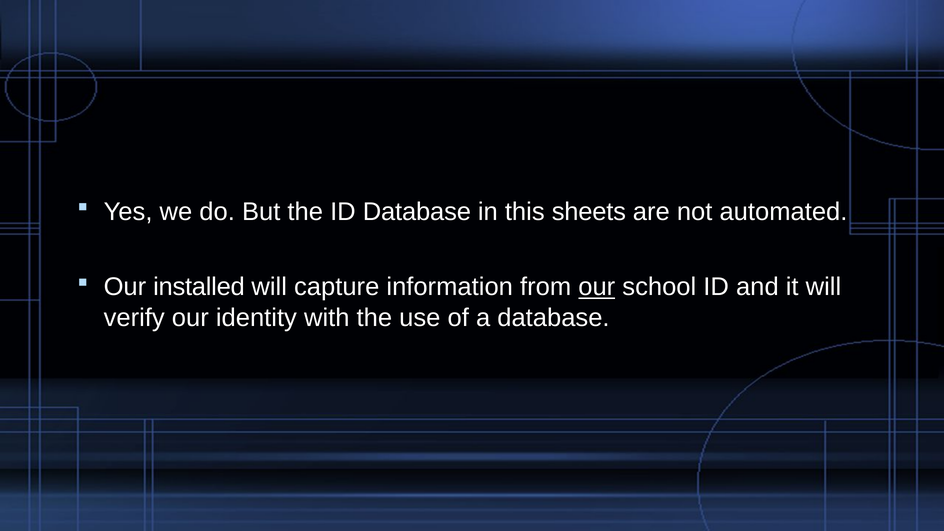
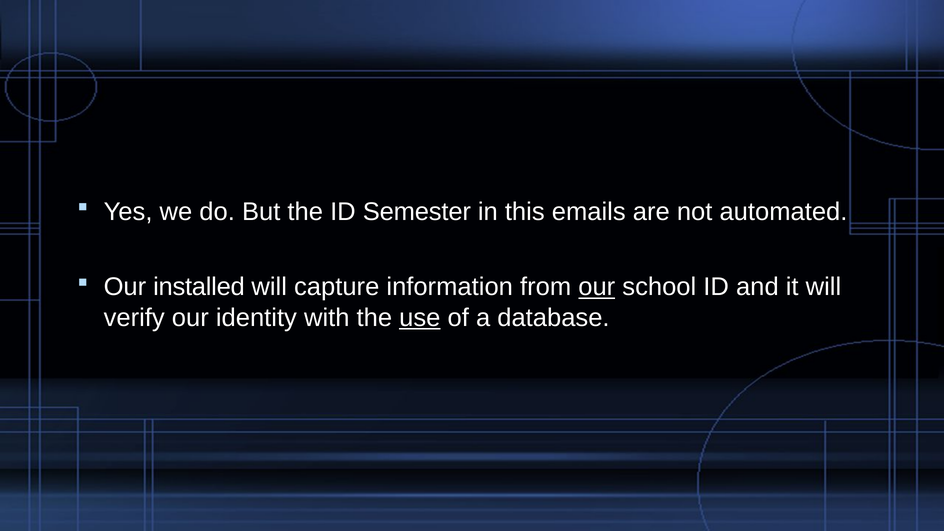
ID Database: Database -> Semester (417, 212)
sheets: sheets -> emails (589, 212)
use underline: none -> present (420, 318)
